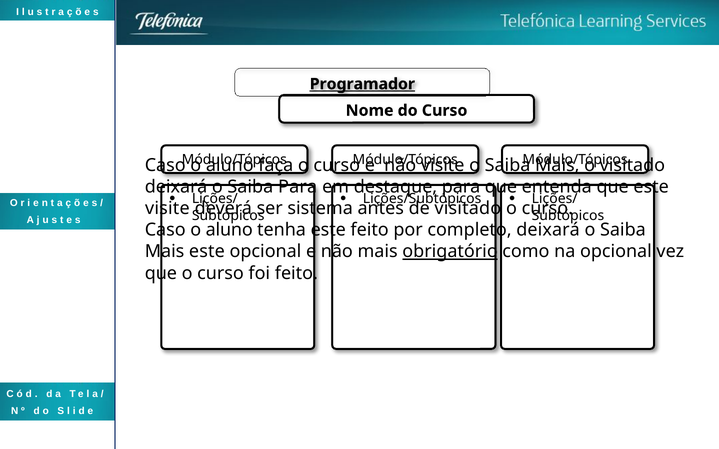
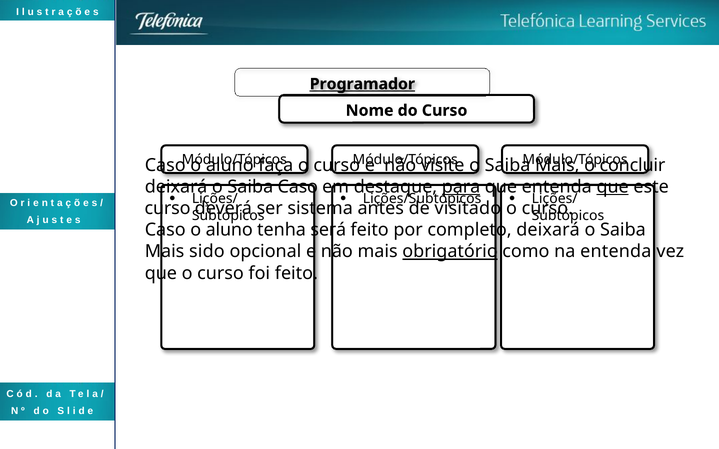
visitado: visitado -> concluir (632, 165)
Saiba Para: Para -> Caso (298, 187)
para underline: none -> present (461, 187)
que underline: none -> present (613, 187)
visite: visite -> curso (168, 209)
tenha este: este -> será (328, 230)
Mais este: este -> sido (207, 252)
na opcional: opcional -> entenda (616, 252)
